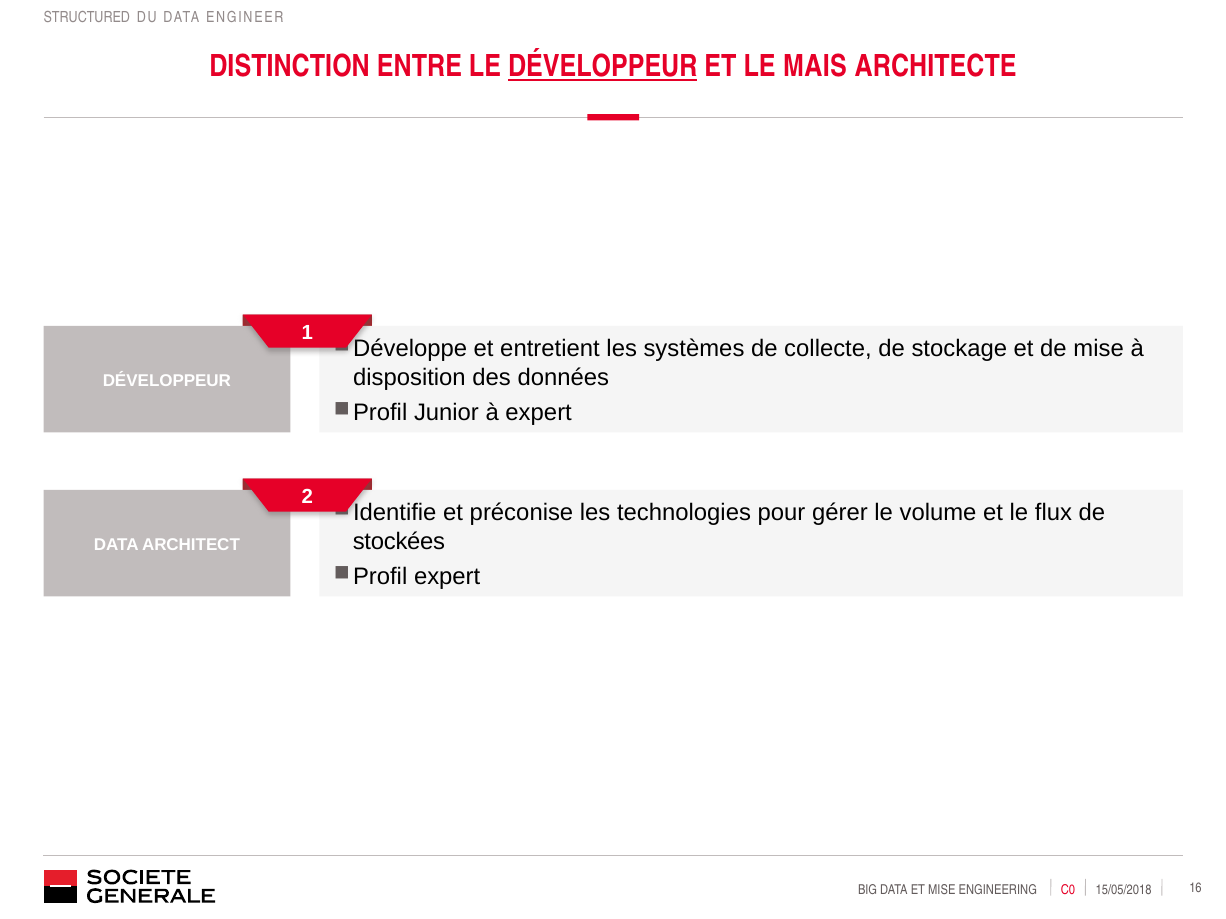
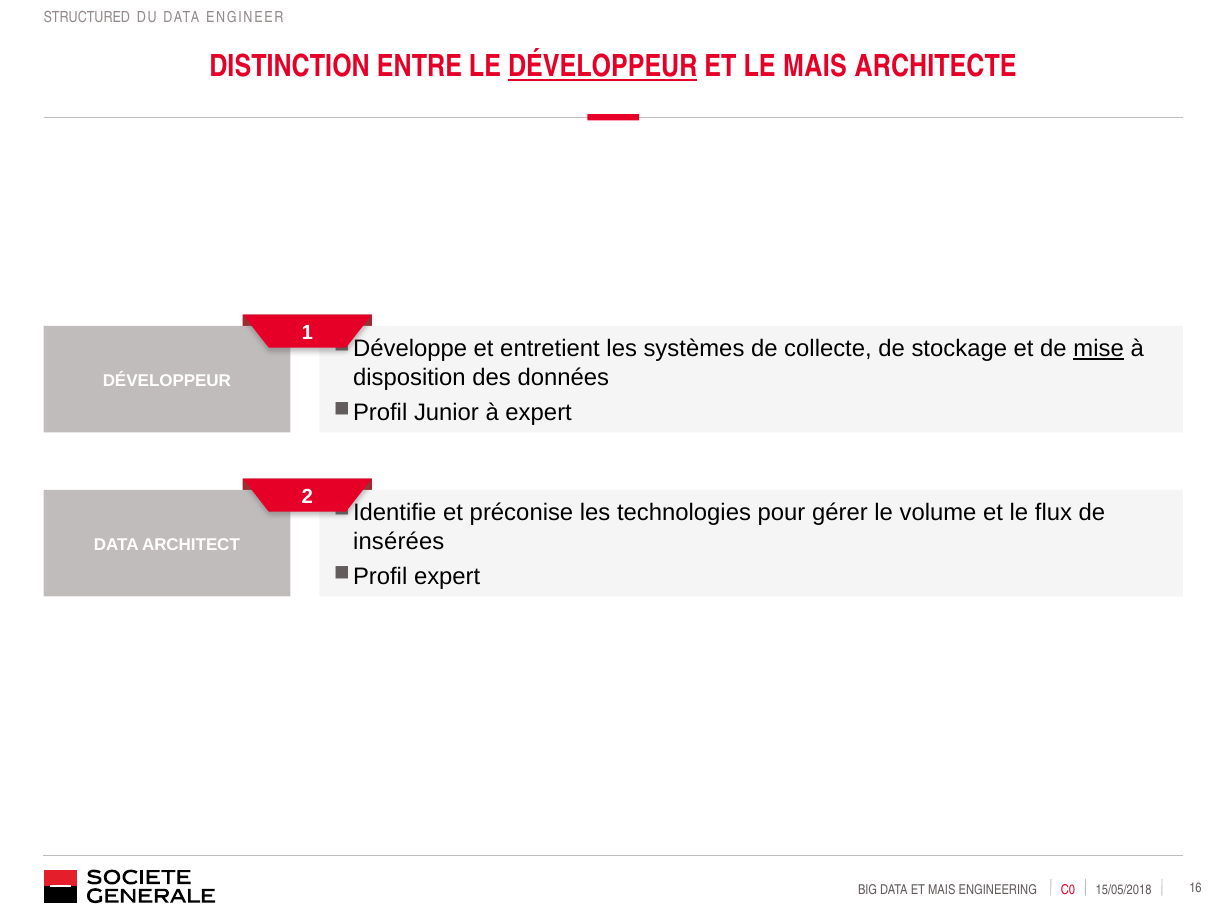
mise underline: none -> present (1099, 349)
stockées: stockées -> insérées (399, 542)
ET MISE: MISE -> MAIS (942, 890)
